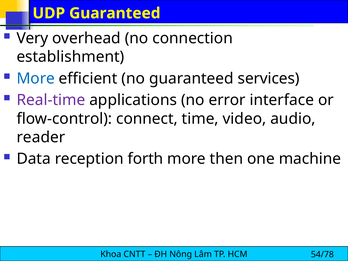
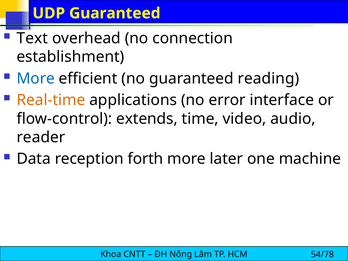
Very: Very -> Text (32, 38)
services: services -> reading (269, 78)
Real-time colour: purple -> orange (51, 100)
connect: connect -> extends (147, 119)
then: then -> later (226, 159)
